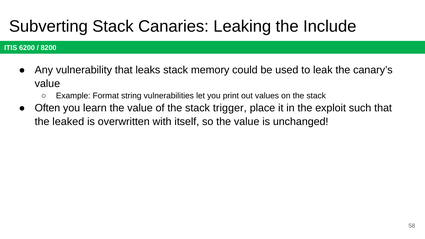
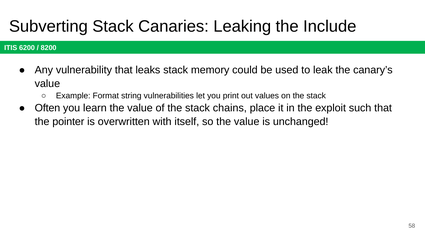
trigger: trigger -> chains (230, 108)
leaked: leaked -> pointer (68, 122)
